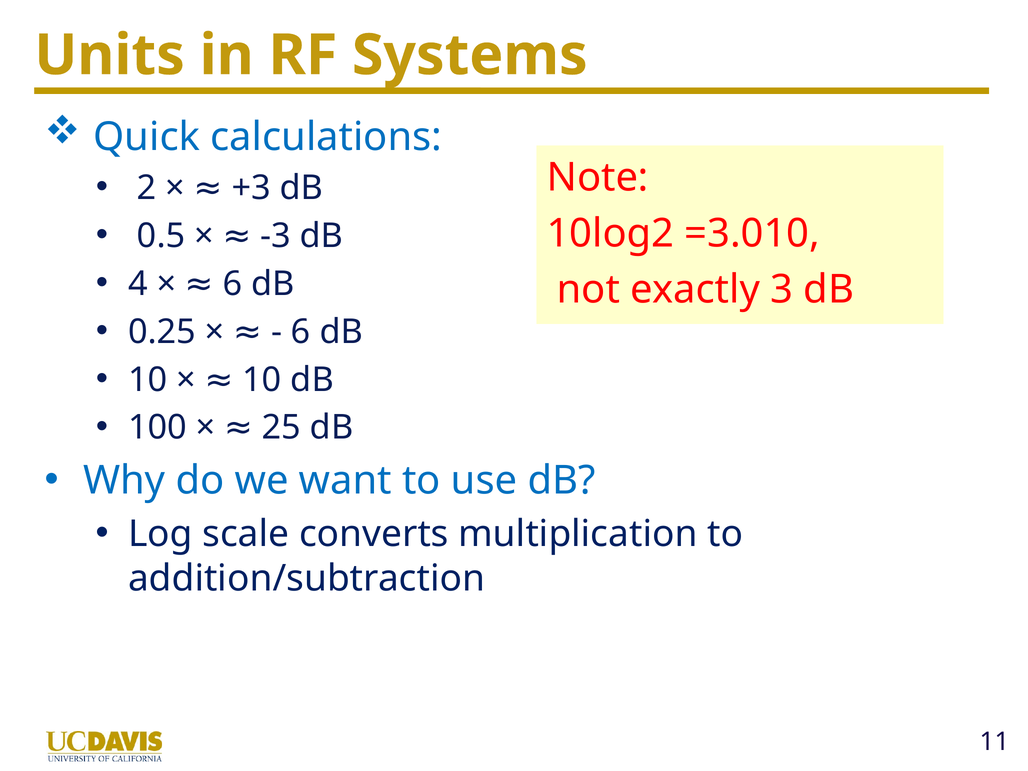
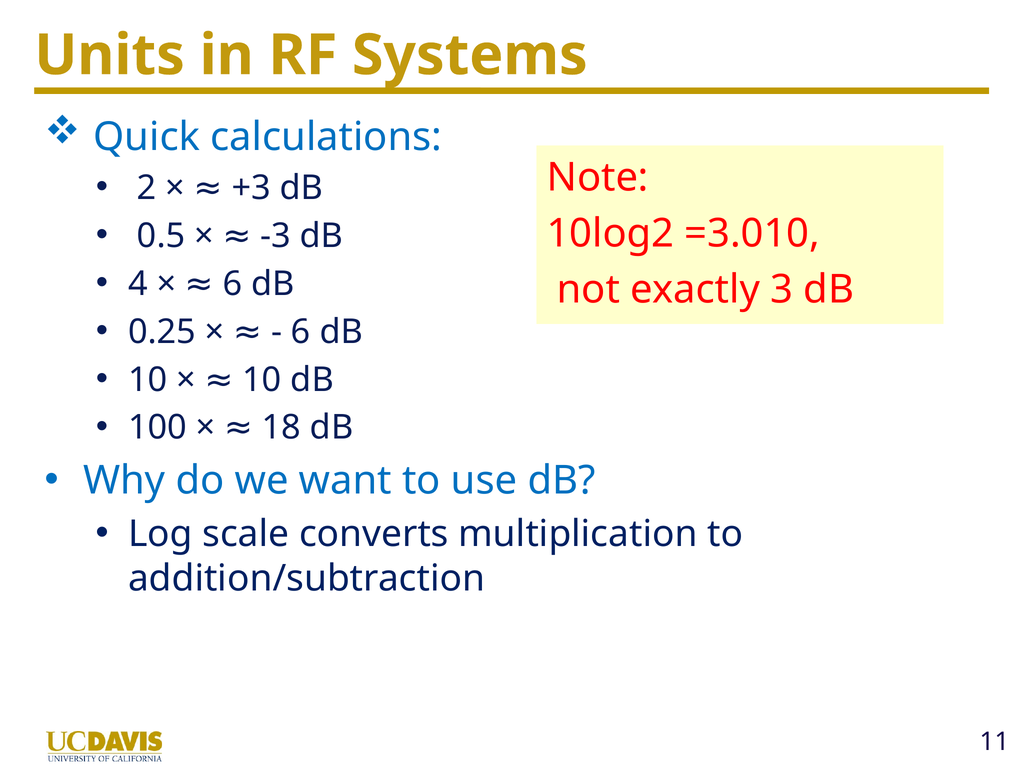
25: 25 -> 18 (281, 428)
